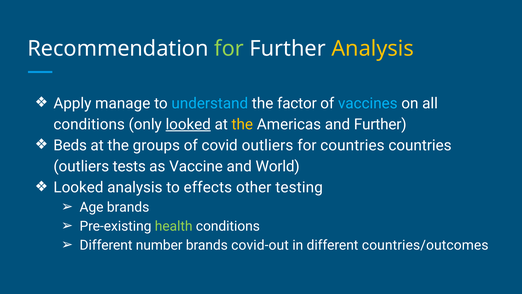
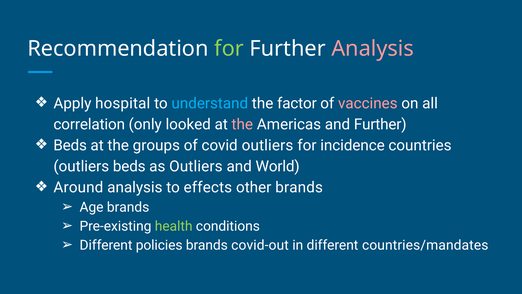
Analysis colour: yellow -> pink (373, 49)
manage: manage -> hospital (123, 103)
vaccines colour: light blue -> pink (368, 103)
conditions: conditions -> correlation (89, 124)
looked underline: present -> none (188, 124)
the colour: yellow -> pink (242, 124)
for countries: countries -> incidence (353, 145)
outliers tests: tests -> beds (129, 166)
as Vaccine: Vaccine -> Outliers (196, 166)
Looked: Looked -> Around (78, 187)
other testing: testing -> brands (299, 187)
number: number -> policies (159, 245)
countries/outcomes: countries/outcomes -> countries/mandates (425, 245)
